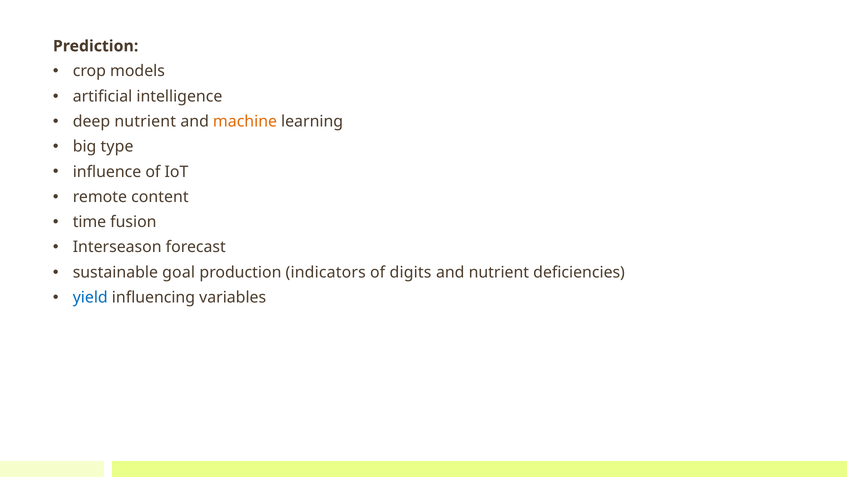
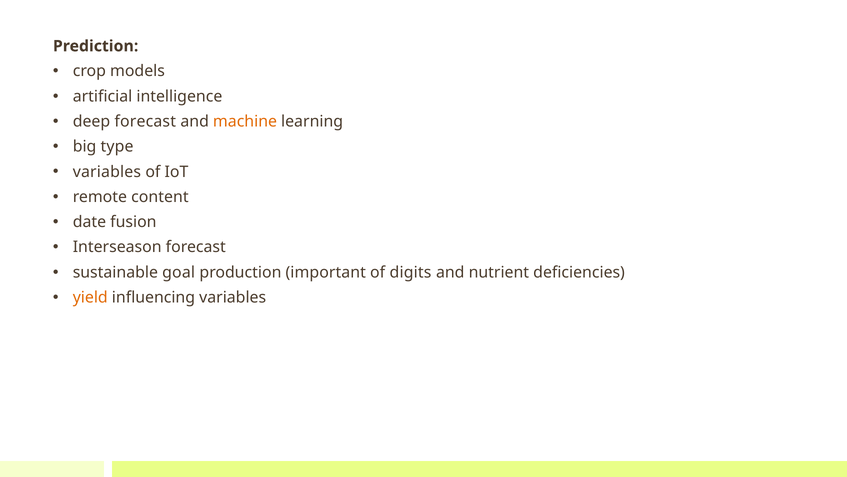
deep nutrient: nutrient -> forecast (145, 121)
influence: influence -> variables (107, 172)
time: time -> date (89, 222)
indicators: indicators -> important (326, 272)
yield colour: blue -> orange (90, 297)
